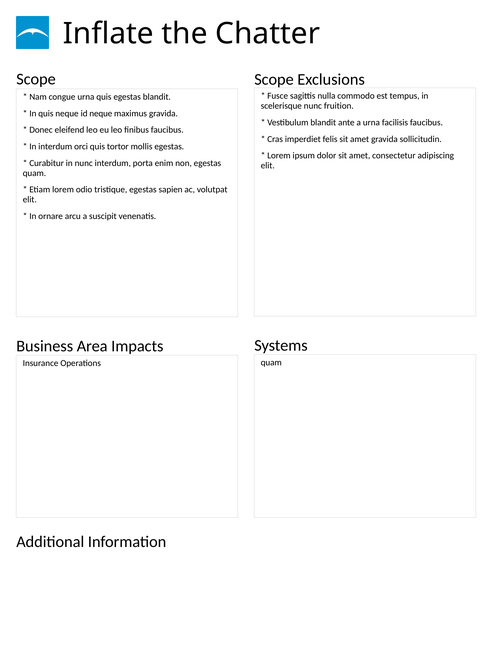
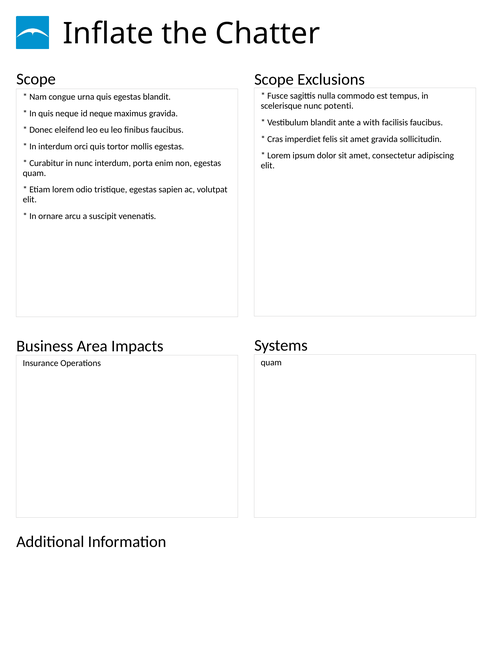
fruition: fruition -> potenti (339, 106)
a urna: urna -> with (371, 122)
